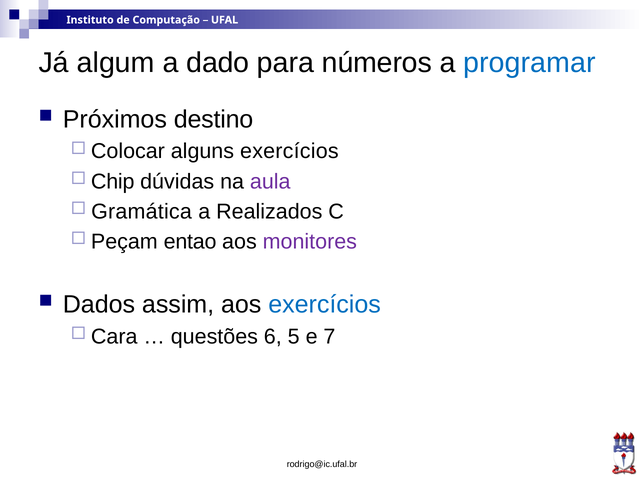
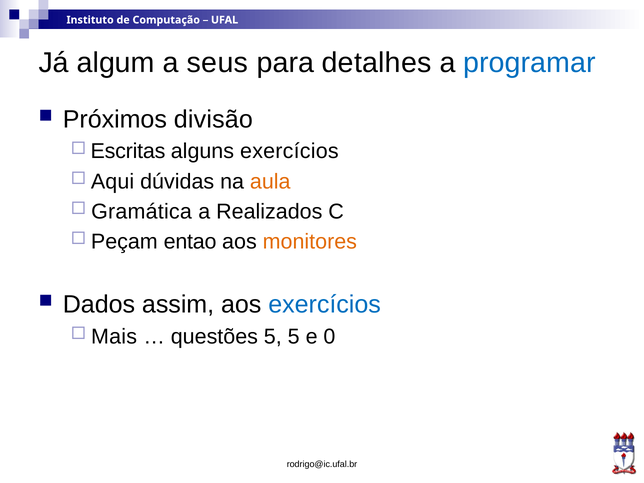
dado: dado -> seus (218, 63)
números: números -> detalhes (377, 63)
destino: destino -> divisão (213, 119)
Colocar: Colocar -> Escritas (128, 151)
Chip: Chip -> Aqui (113, 181)
aula colour: purple -> orange (270, 181)
monitores colour: purple -> orange (310, 242)
Cara: Cara -> Mais (114, 337)
questões 6: 6 -> 5 (273, 337)
7: 7 -> 0 (329, 337)
